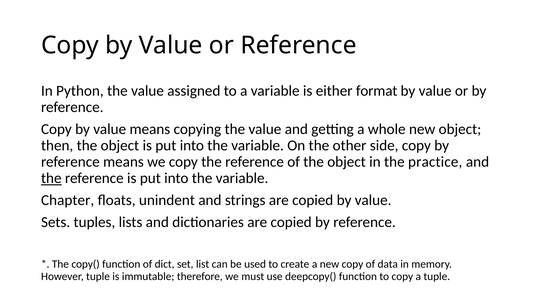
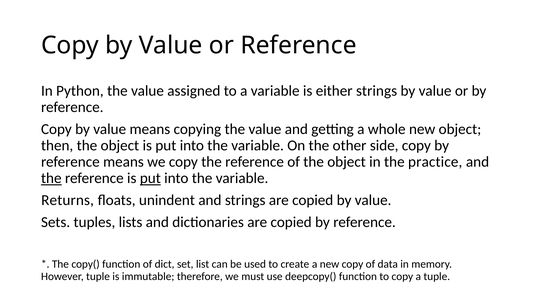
either format: format -> strings (377, 91)
put underline: none -> present (150, 178)
Chapter: Chapter -> Returns (68, 200)
